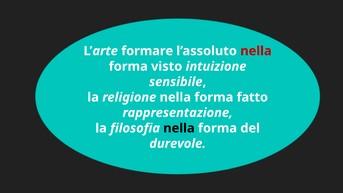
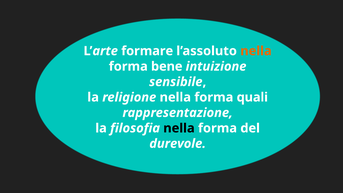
nella colour: red -> orange (256, 51)
visto: visto -> bene (167, 66)
fatto: fatto -> quali (252, 97)
